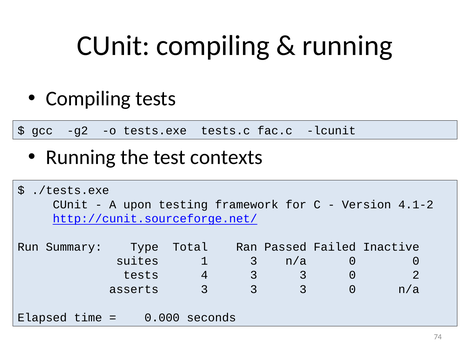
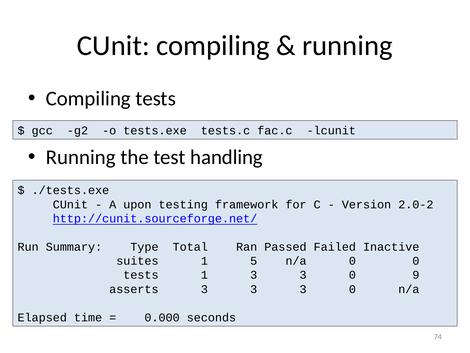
contexts: contexts -> handling (227, 157)
4.1-2: 4.1-2 -> 2.0-2 (416, 204)
1 3: 3 -> 5 (254, 261)
tests 4: 4 -> 1 (204, 275)
2: 2 -> 9 (416, 275)
